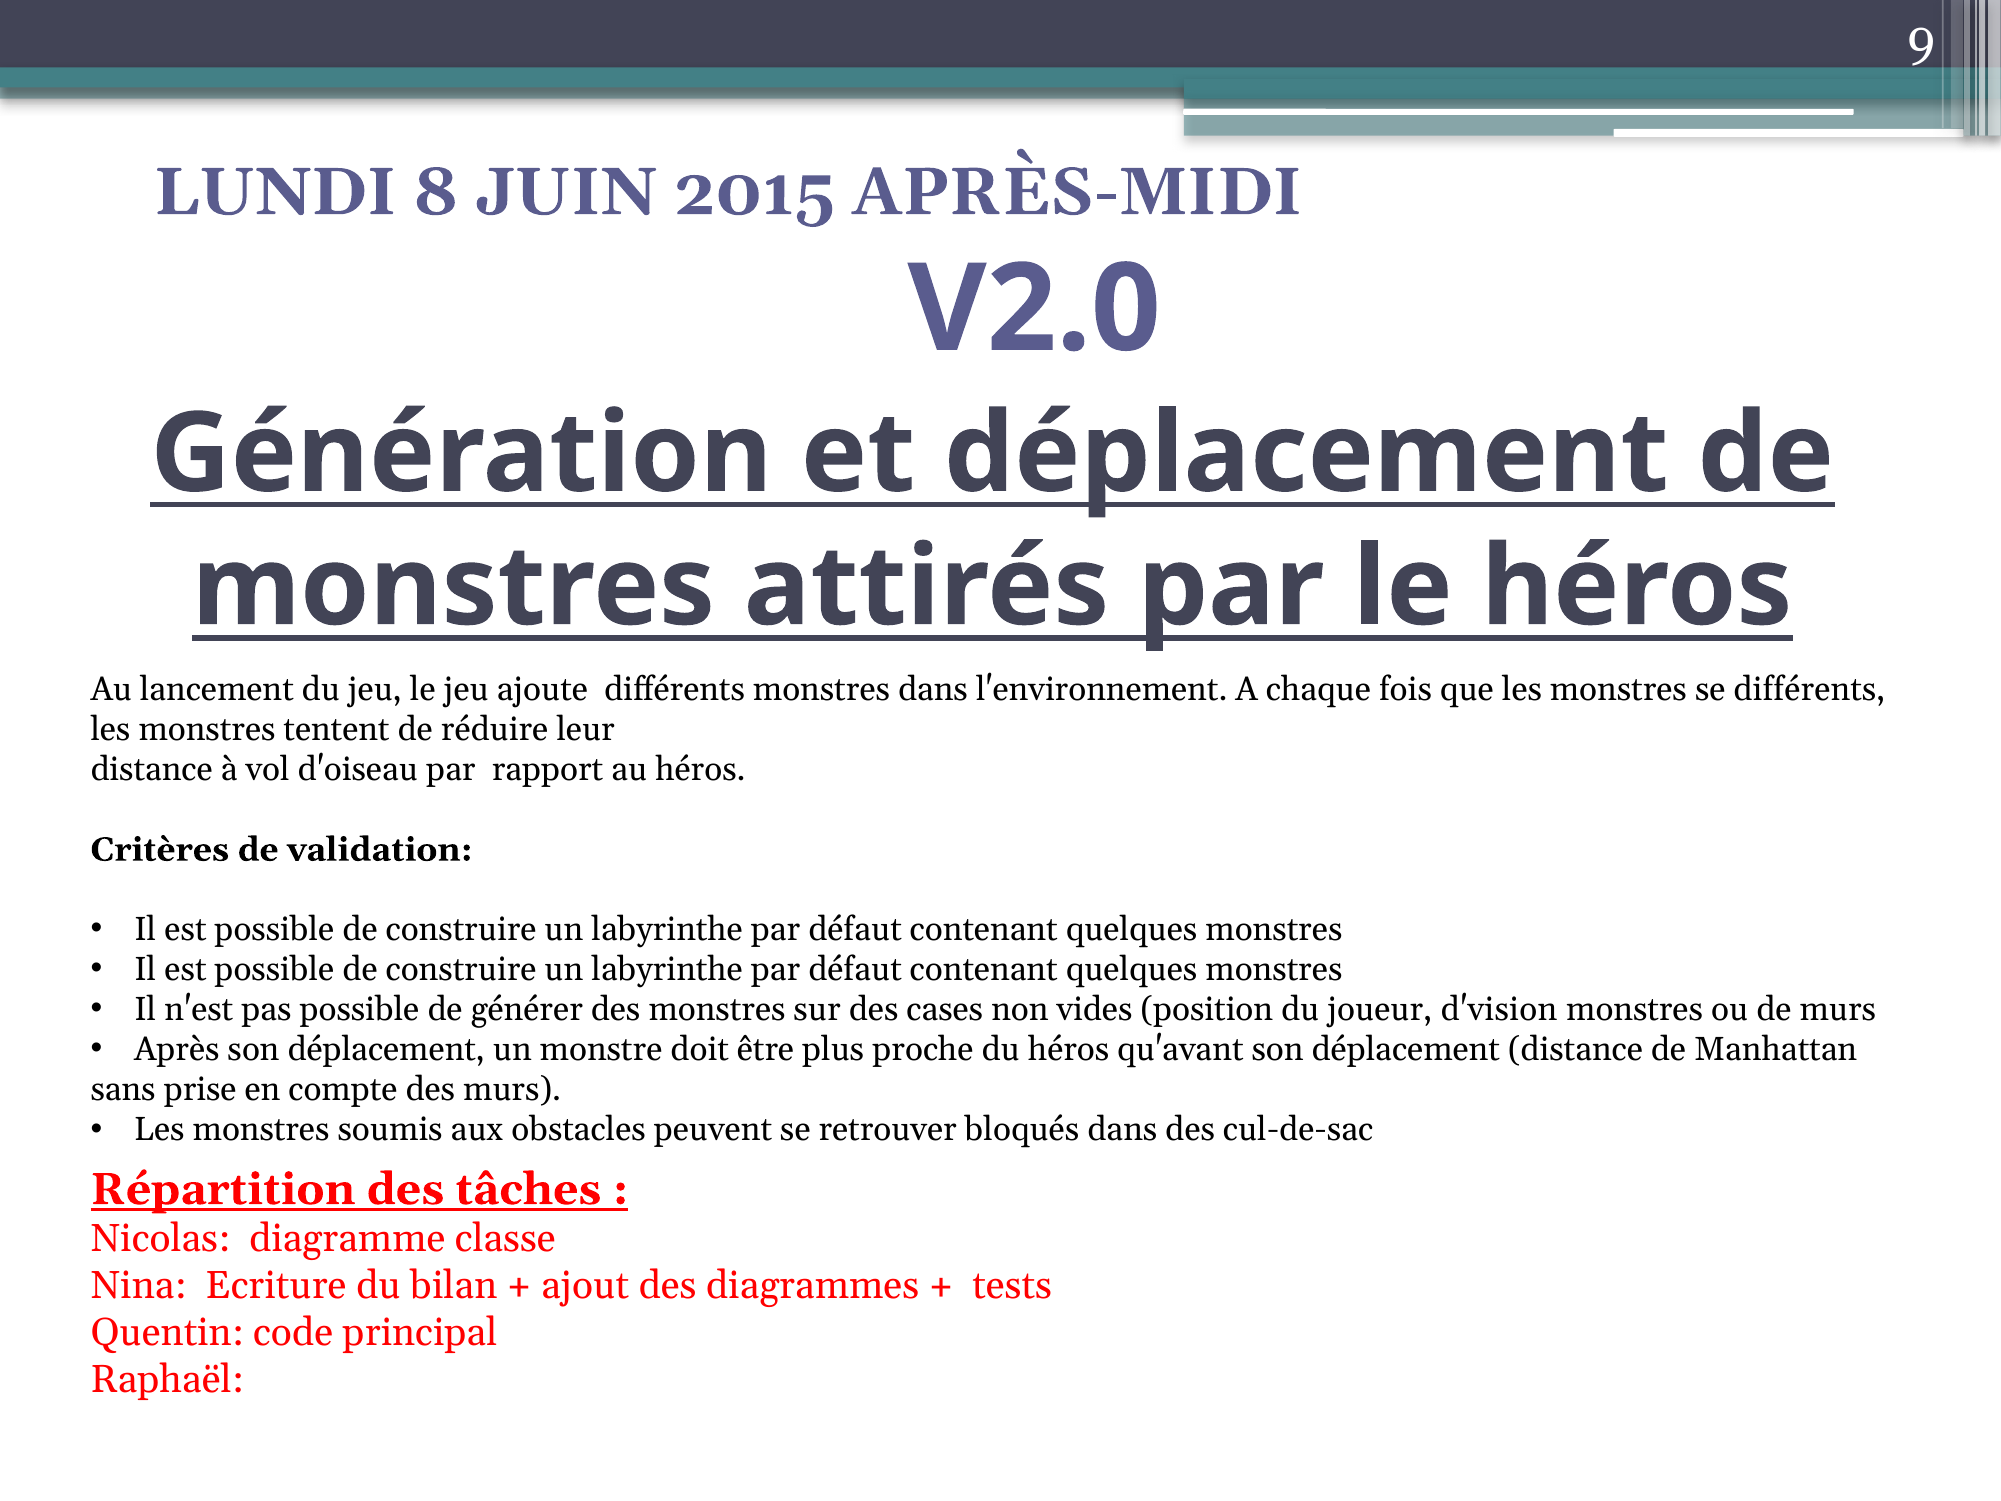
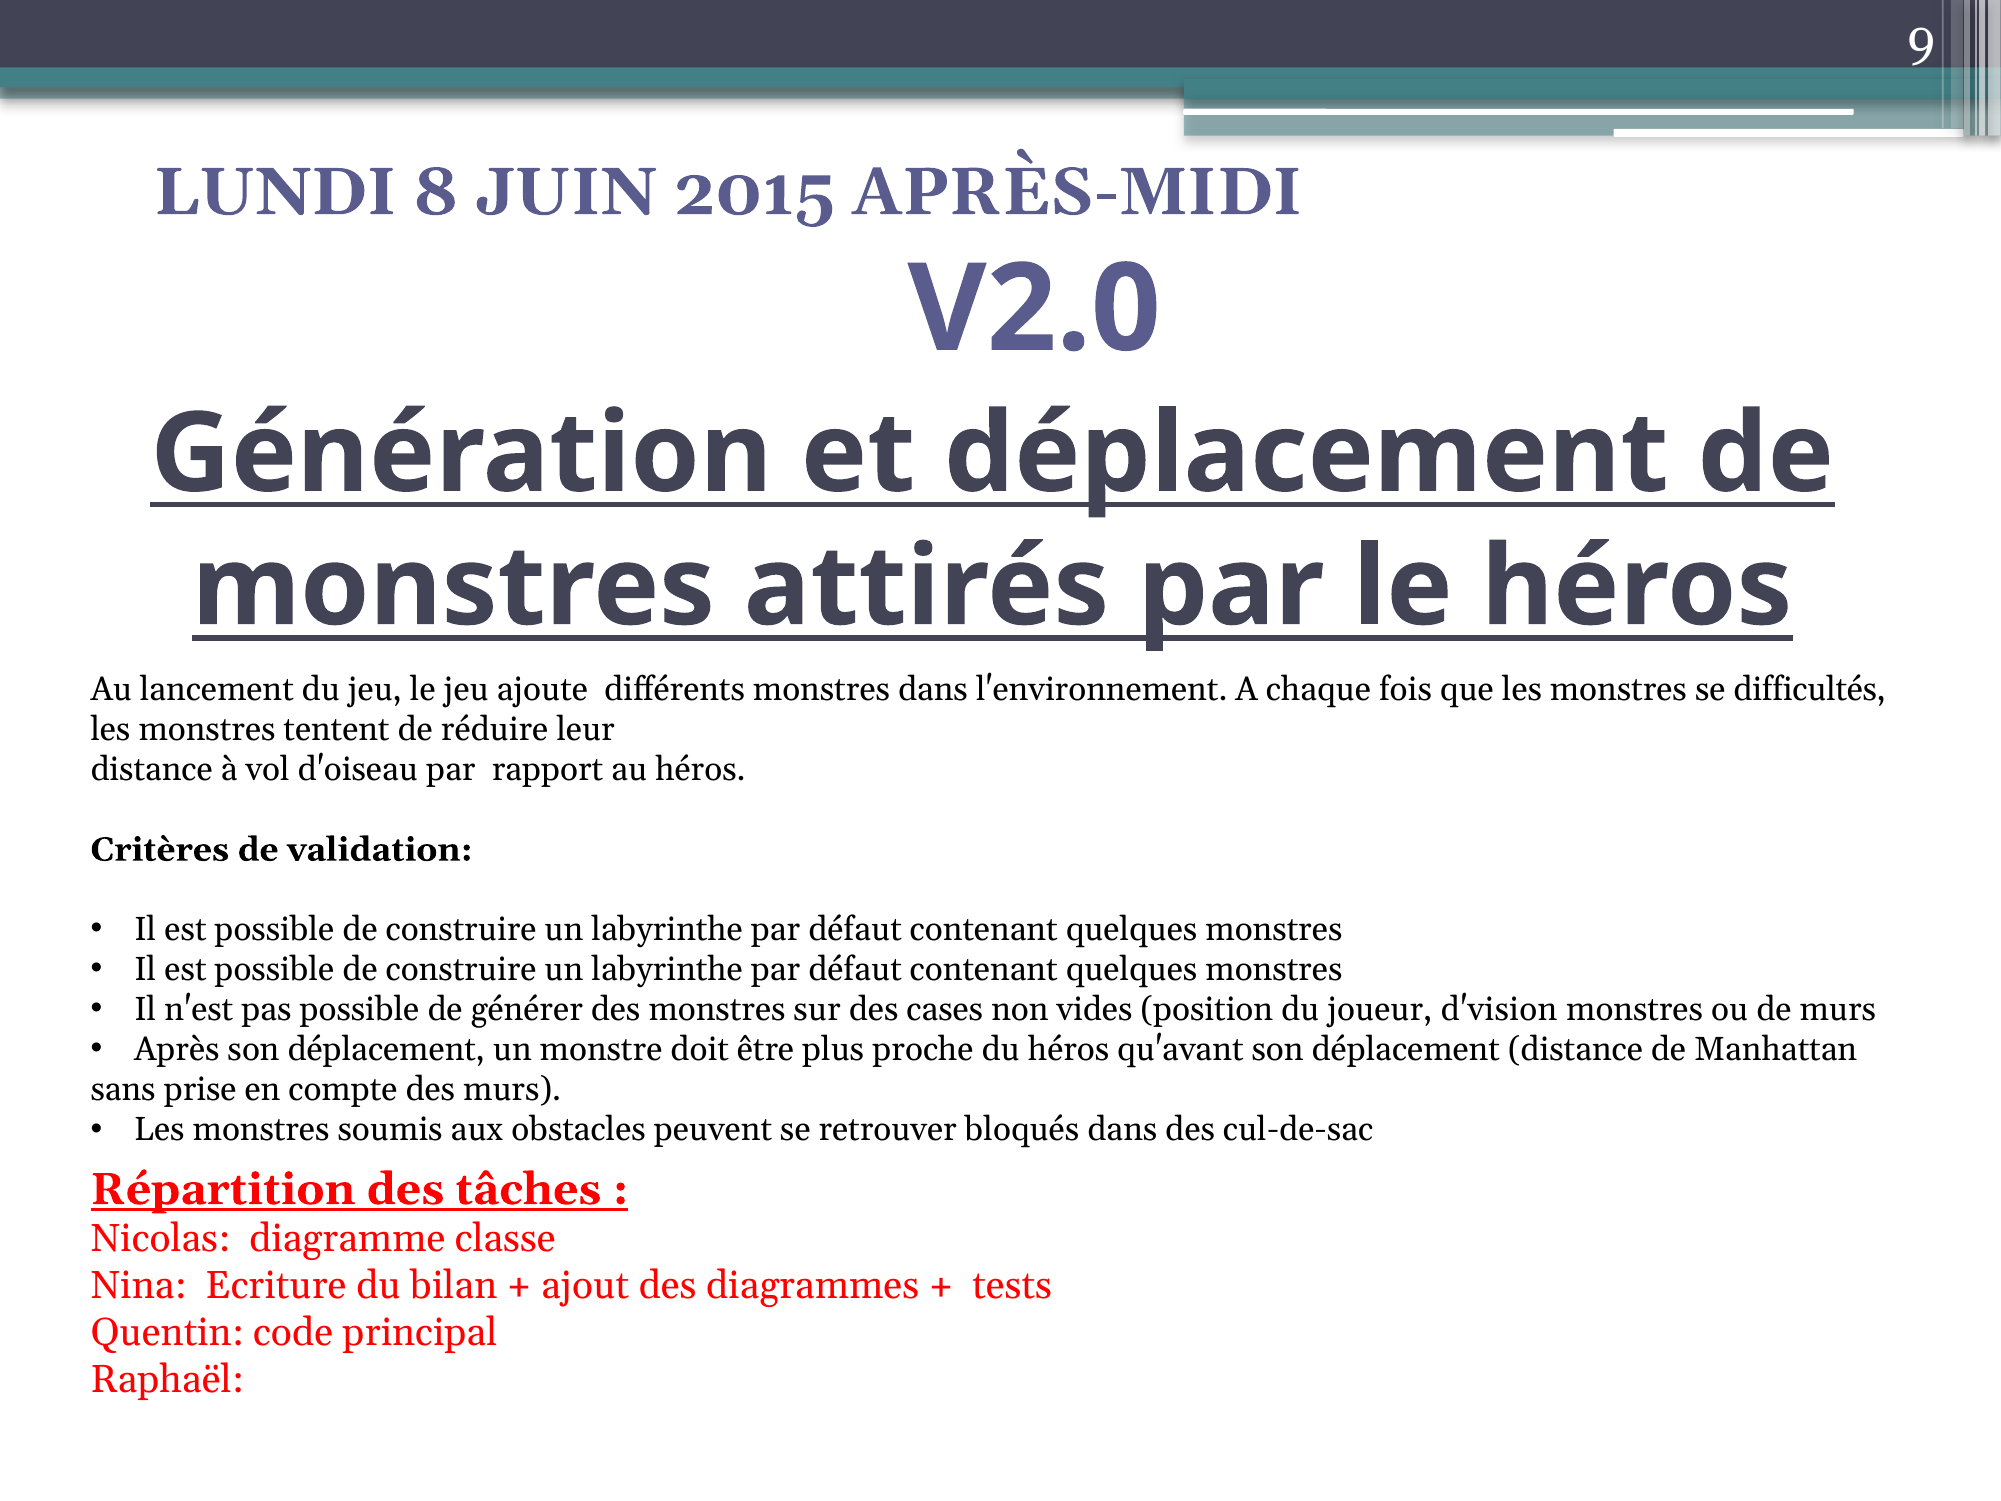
se différents: différents -> difficultés (1810, 689)
